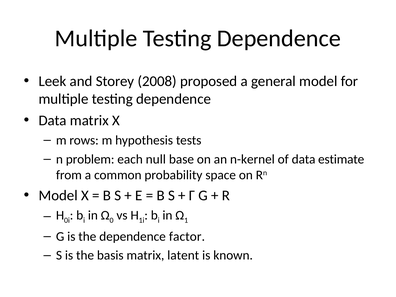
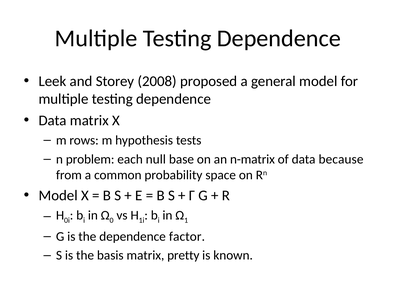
n-kernel: n-kernel -> n-matrix (252, 159)
estimate: estimate -> because (341, 159)
latent: latent -> pretty (183, 255)
